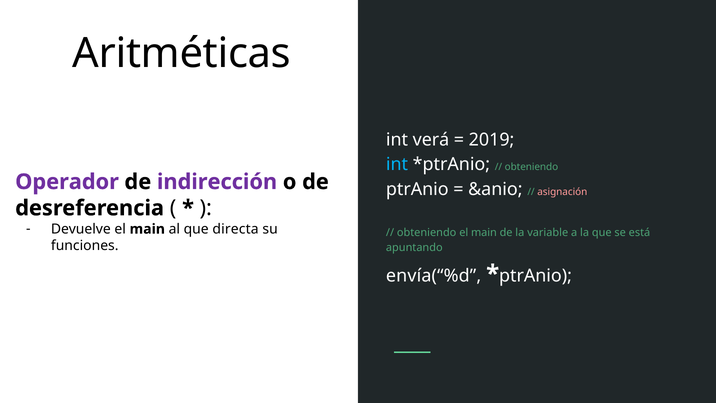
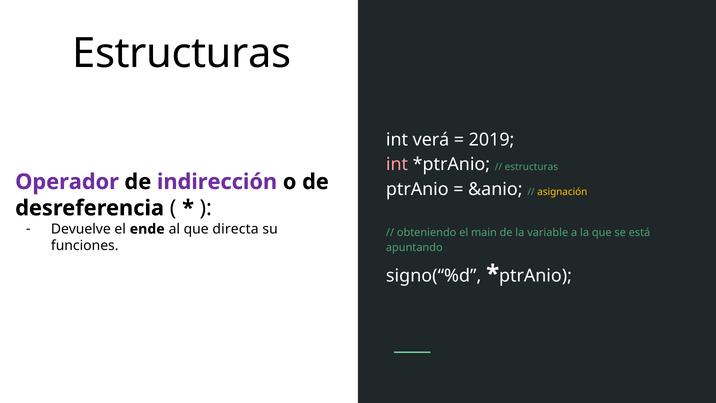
Aritméticas: Aritméticas -> Estructuras (182, 54)
int colour: light blue -> pink (397, 164)
obteniendo: obteniendo -> estructuras (531, 167)
asignación colour: pink -> yellow (562, 192)
Devuelve el main: main -> ende (147, 229)
envía(“%d: envía(“%d -> signo(“%d (434, 276)
